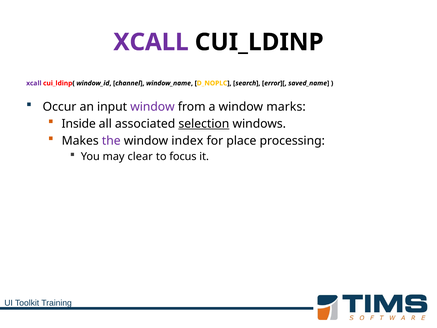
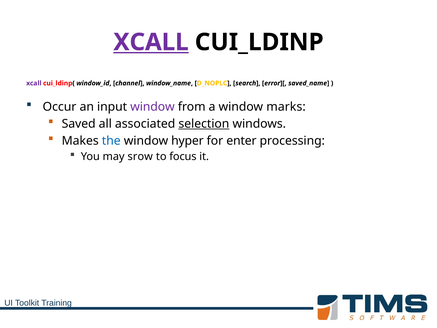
XCALL underline: none -> present (151, 42)
Inside: Inside -> Saved (79, 124)
the colour: purple -> blue (111, 141)
index: index -> hyper (187, 141)
place: place -> enter (241, 141)
clear: clear -> srow (140, 157)
